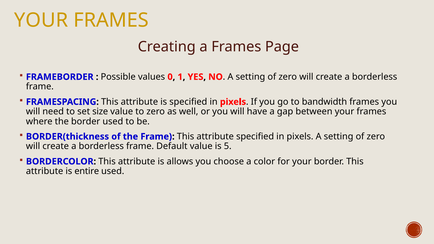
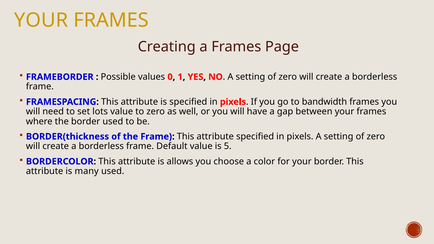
size: size -> lots (100, 112)
entire: entire -> many (87, 171)
